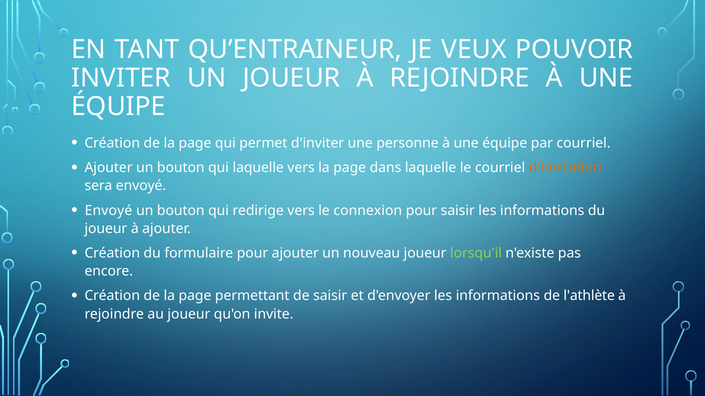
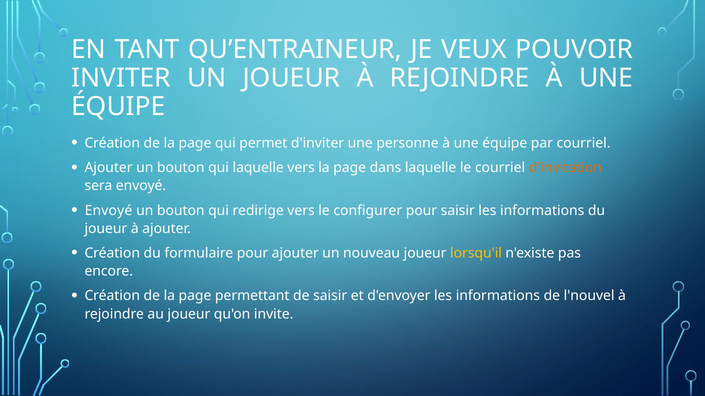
connexion: connexion -> configurer (368, 211)
lorsqu'il colour: light green -> yellow (476, 254)
l'athlète: l'athlète -> l'nouvel (589, 296)
